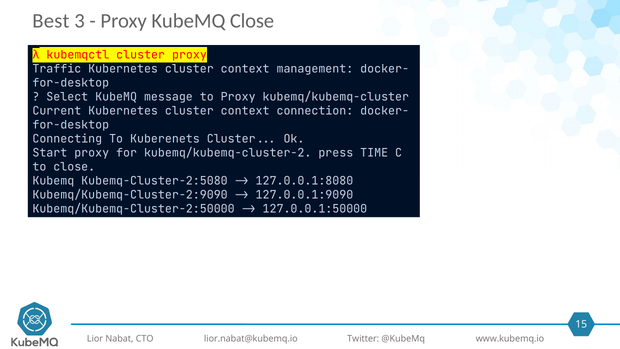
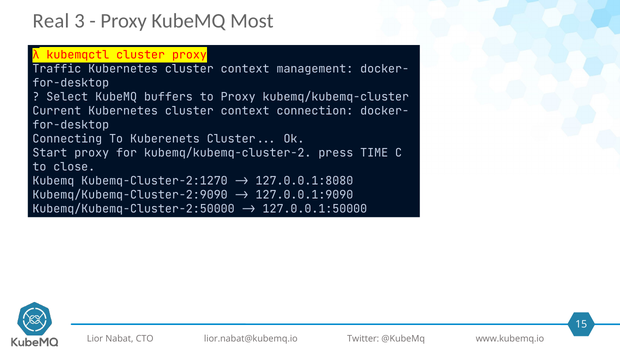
Best: Best -> Real (51, 21)
KubeMQ Close: Close -> Most (252, 21)
message: message -> buffers (168, 97)
Kubemq/Kubemq-Cluster-2:5080: Kubemq/Kubemq-Cluster-2:5080 -> Kubemq/Kubemq-Cluster-2:1270 (130, 181)
